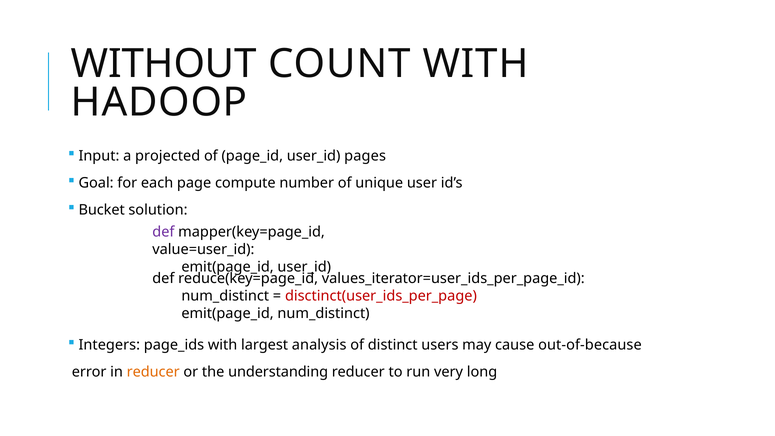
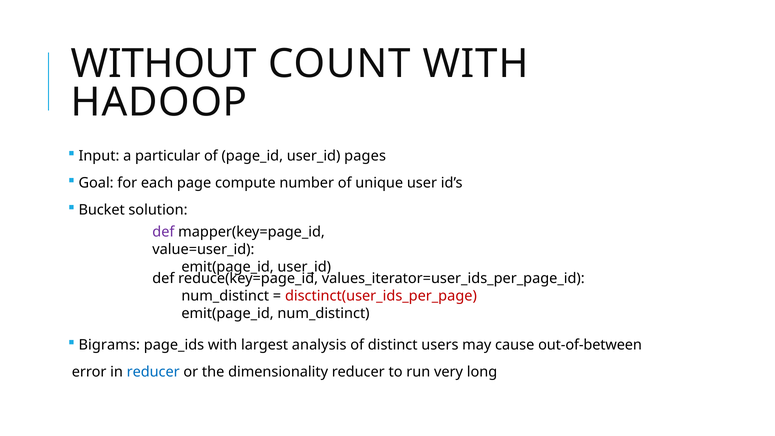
projected: projected -> particular (168, 156)
Integers: Integers -> Bigrams (109, 345)
out-of-because: out-of-because -> out-of-between (590, 345)
reducer colour: orange -> blue (153, 372)
understanding: understanding -> dimensionality (278, 372)
